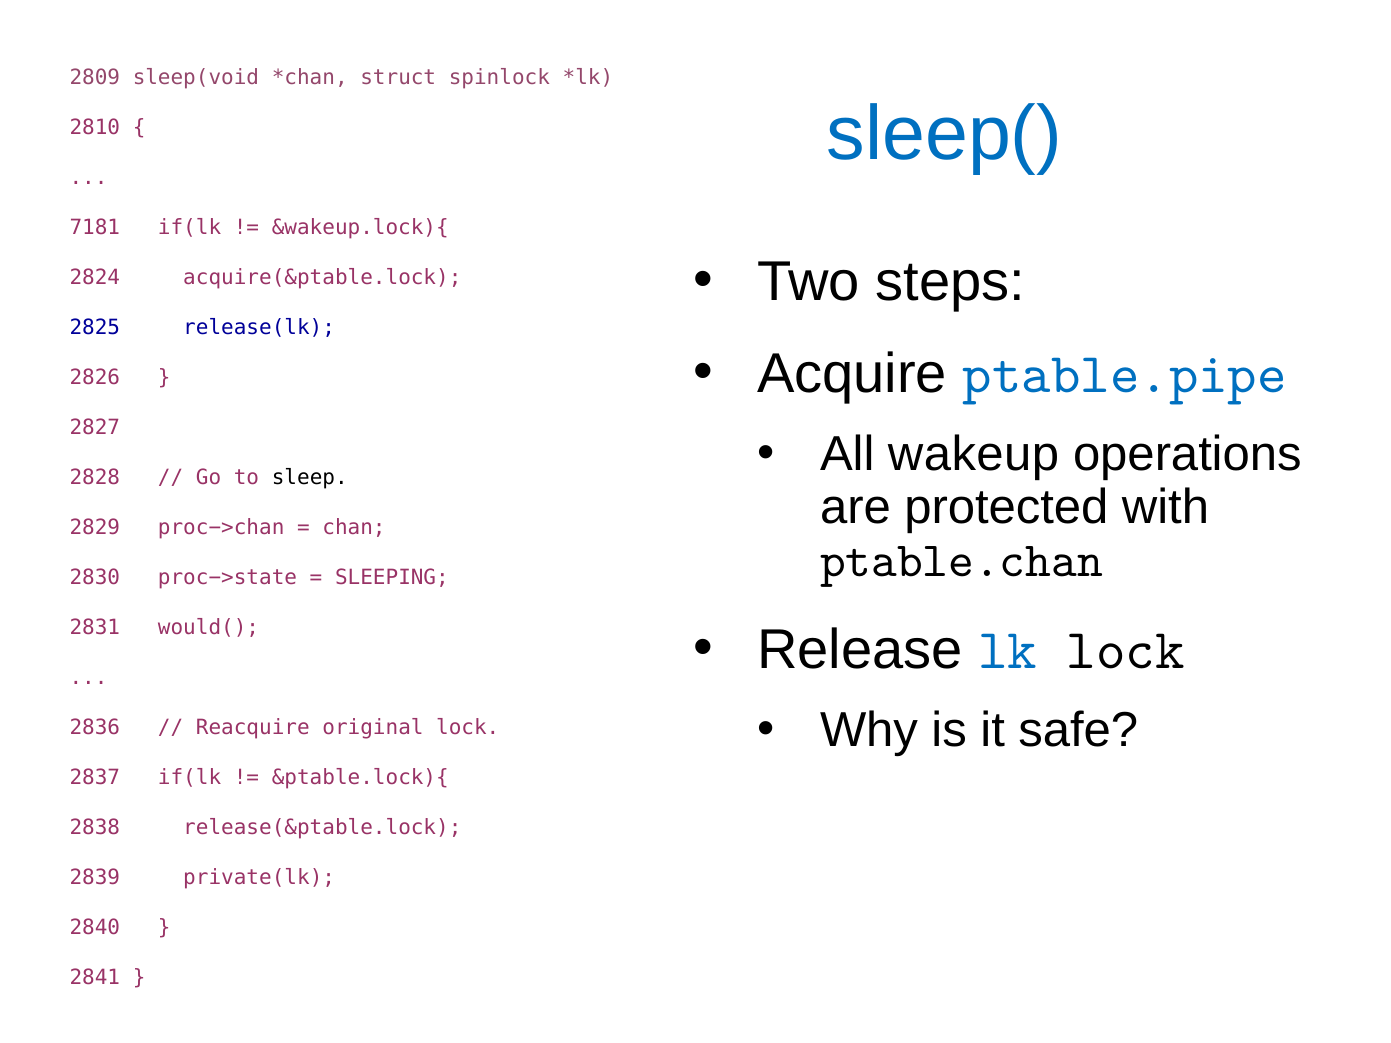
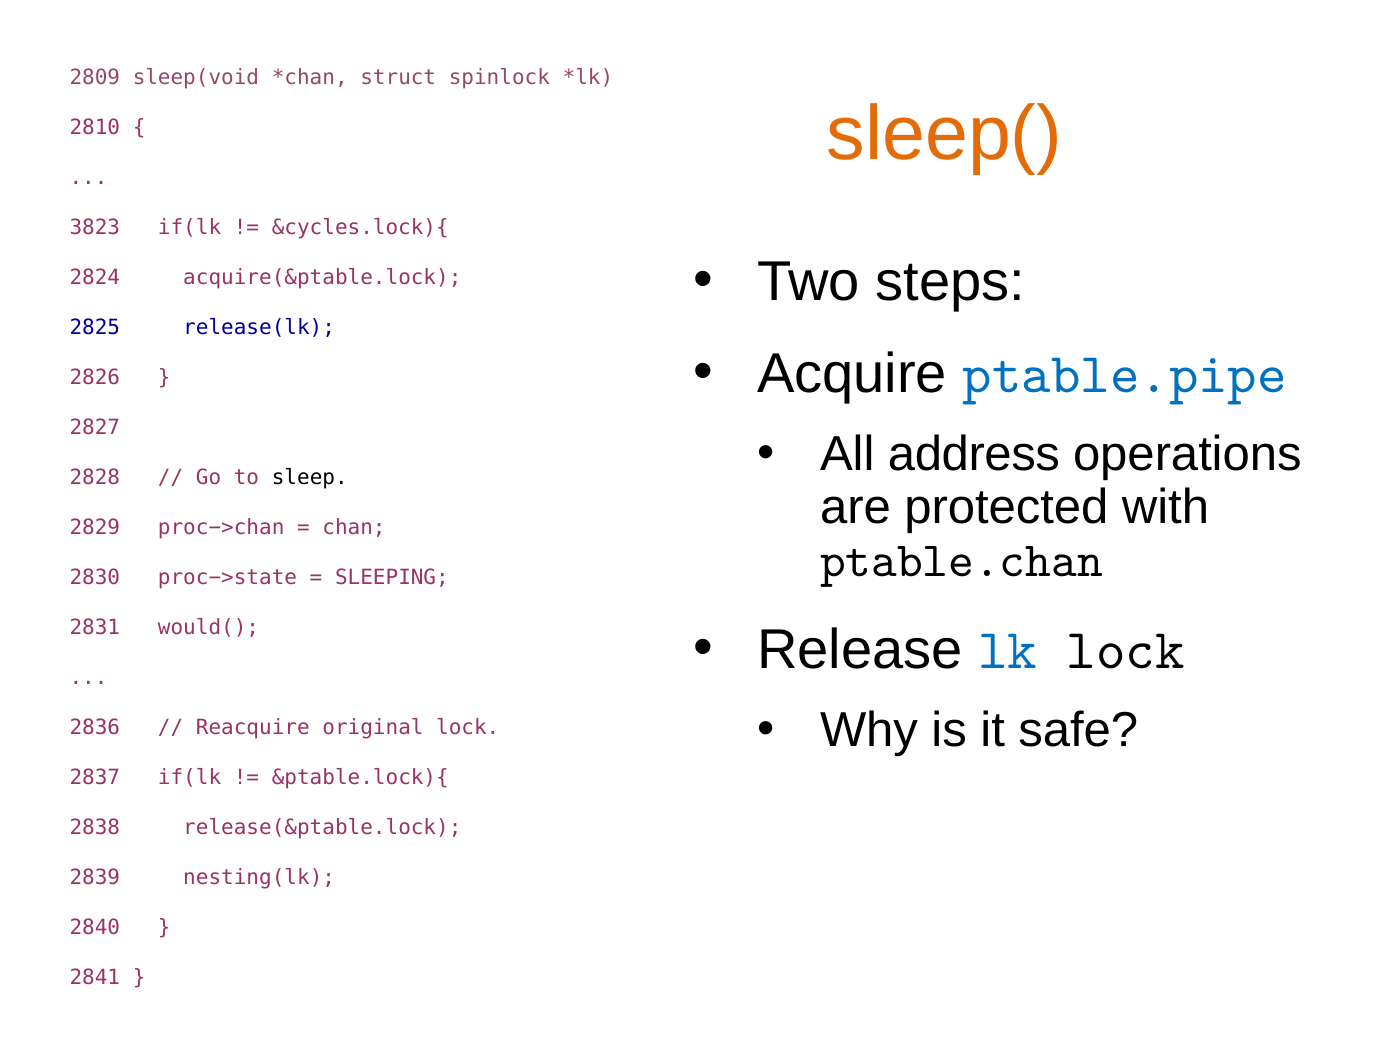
sleep( colour: blue -> orange (944, 134)
7181: 7181 -> 3823 (95, 227)
&wakeup.lock){: &wakeup.lock){ -> &cycles.lock){ (360, 227)
wakeup: wakeup -> address (974, 455)
private(lk: private(lk -> nesting(lk (259, 878)
